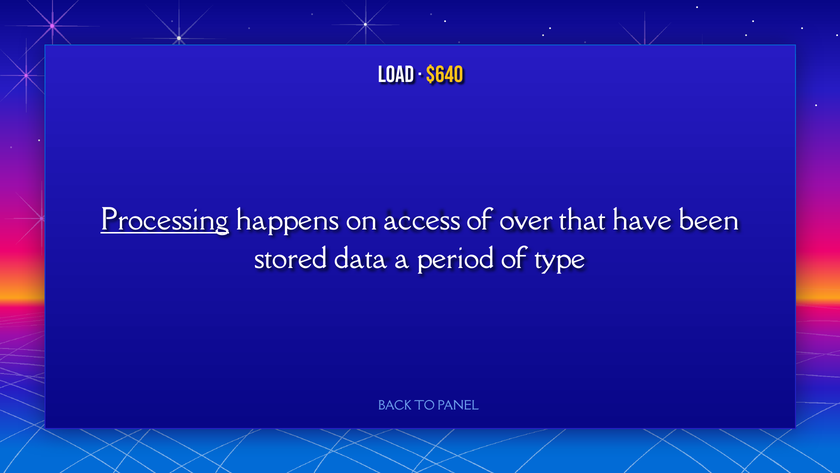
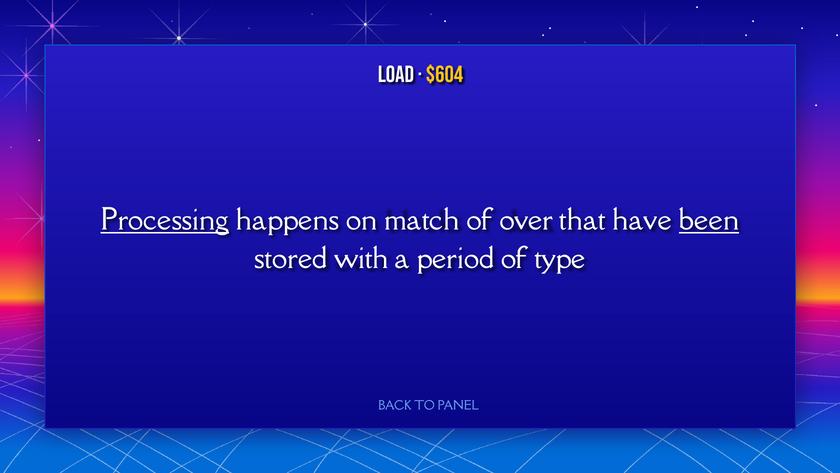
$640: $640 -> $604 (445, 74)
access: access -> match (422, 220)
been underline: none -> present (709, 220)
data: data -> with (361, 259)
